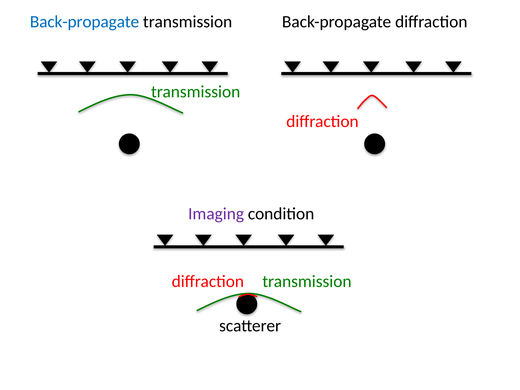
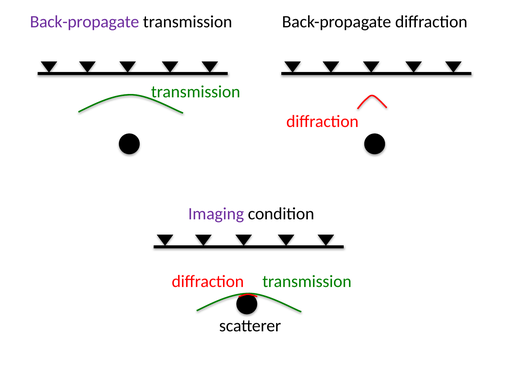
Back-propagate colour: blue -> purple (85, 22)
